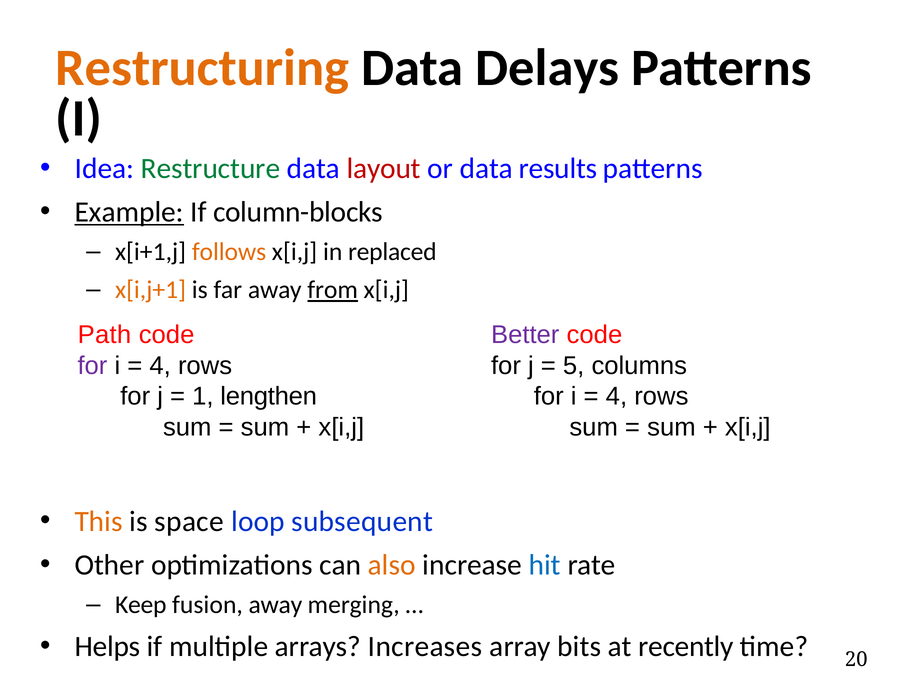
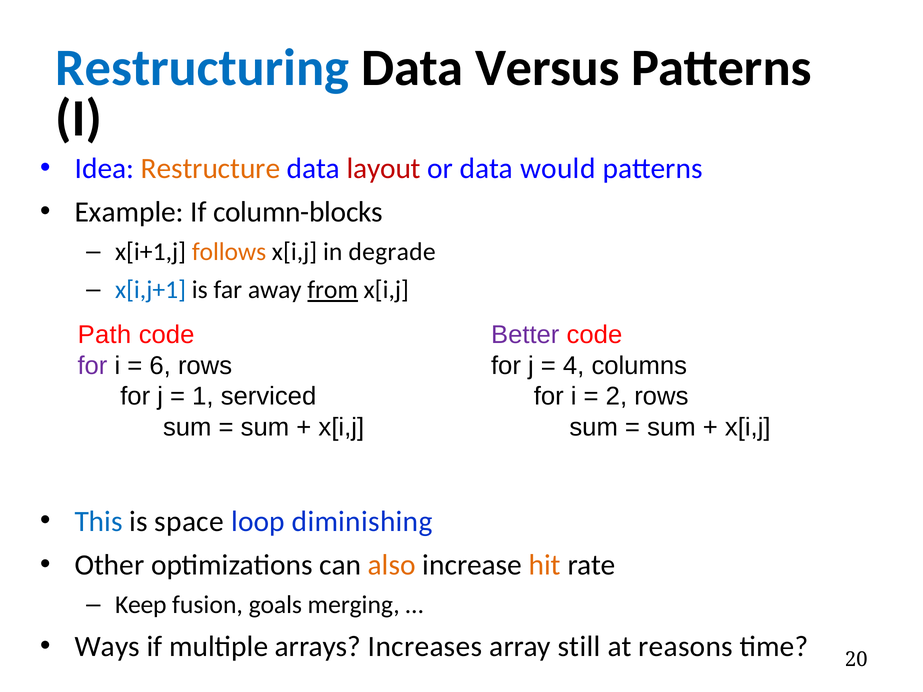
Restructuring colour: orange -> blue (202, 68)
Delays: Delays -> Versus (547, 68)
Restructure colour: green -> orange (211, 169)
results: results -> would (558, 169)
Example underline: present -> none (129, 212)
replaced: replaced -> degrade (392, 252)
x[i,j+1 colour: orange -> blue (151, 290)
4: 4 -> 6 (160, 366)
5: 5 -> 4 (574, 366)
lengthen: lengthen -> serviced (269, 397)
4: 4 -> 2 (616, 397)
This colour: orange -> blue (99, 522)
subsequent: subsequent -> diminishing (362, 522)
hit colour: blue -> orange (545, 565)
fusion away: away -> goals (275, 605)
Helps: Helps -> Ways (107, 647)
bits: bits -> still (579, 647)
recently: recently -> reasons (686, 647)
